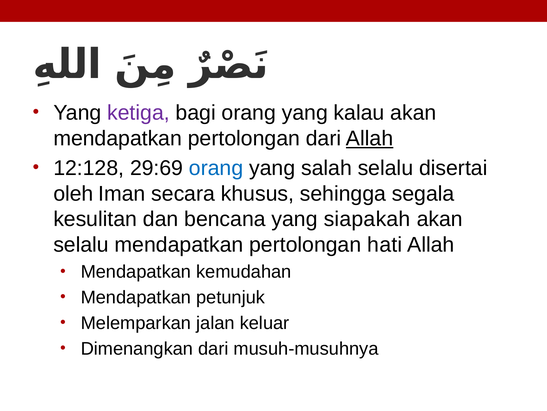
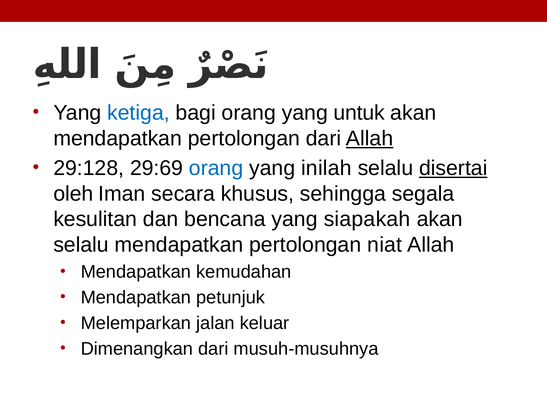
ketiga colour: purple -> blue (138, 113)
kalau: kalau -> untuk (359, 113)
12:128: 12:128 -> 29:128 (89, 168)
salah: salah -> inilah (326, 168)
disertai underline: none -> present (453, 168)
hati: hati -> niat (385, 244)
